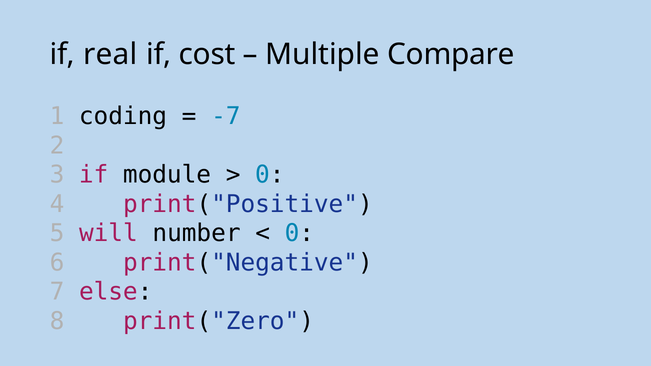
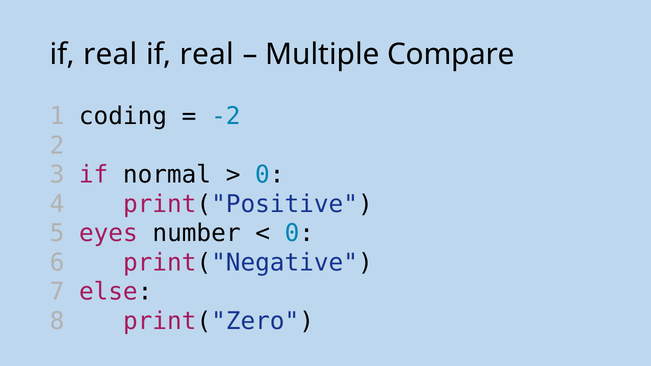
cost: cost -> real (207, 55)
-7: -7 -> -2 (226, 116)
module: module -> normal (167, 175)
will: will -> eyes (108, 233)
